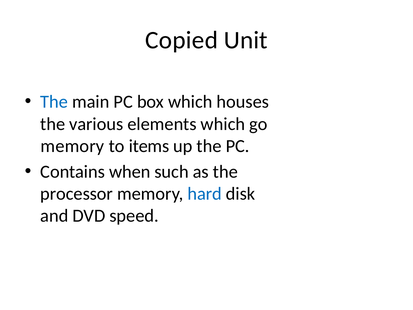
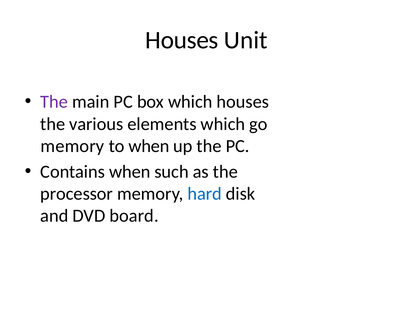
Copied: Copied -> Houses (182, 40)
The colour: blue -> purple (54, 102)
to items: items -> when (149, 146)
speed: speed -> board (134, 216)
